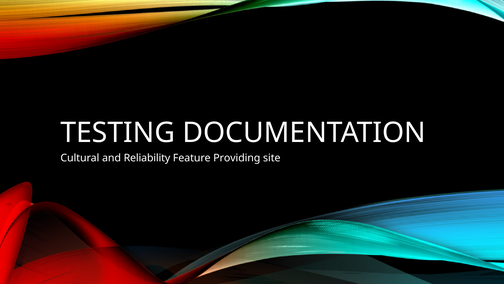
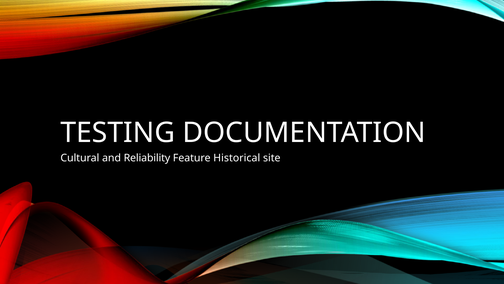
Providing: Providing -> Historical (237, 158)
